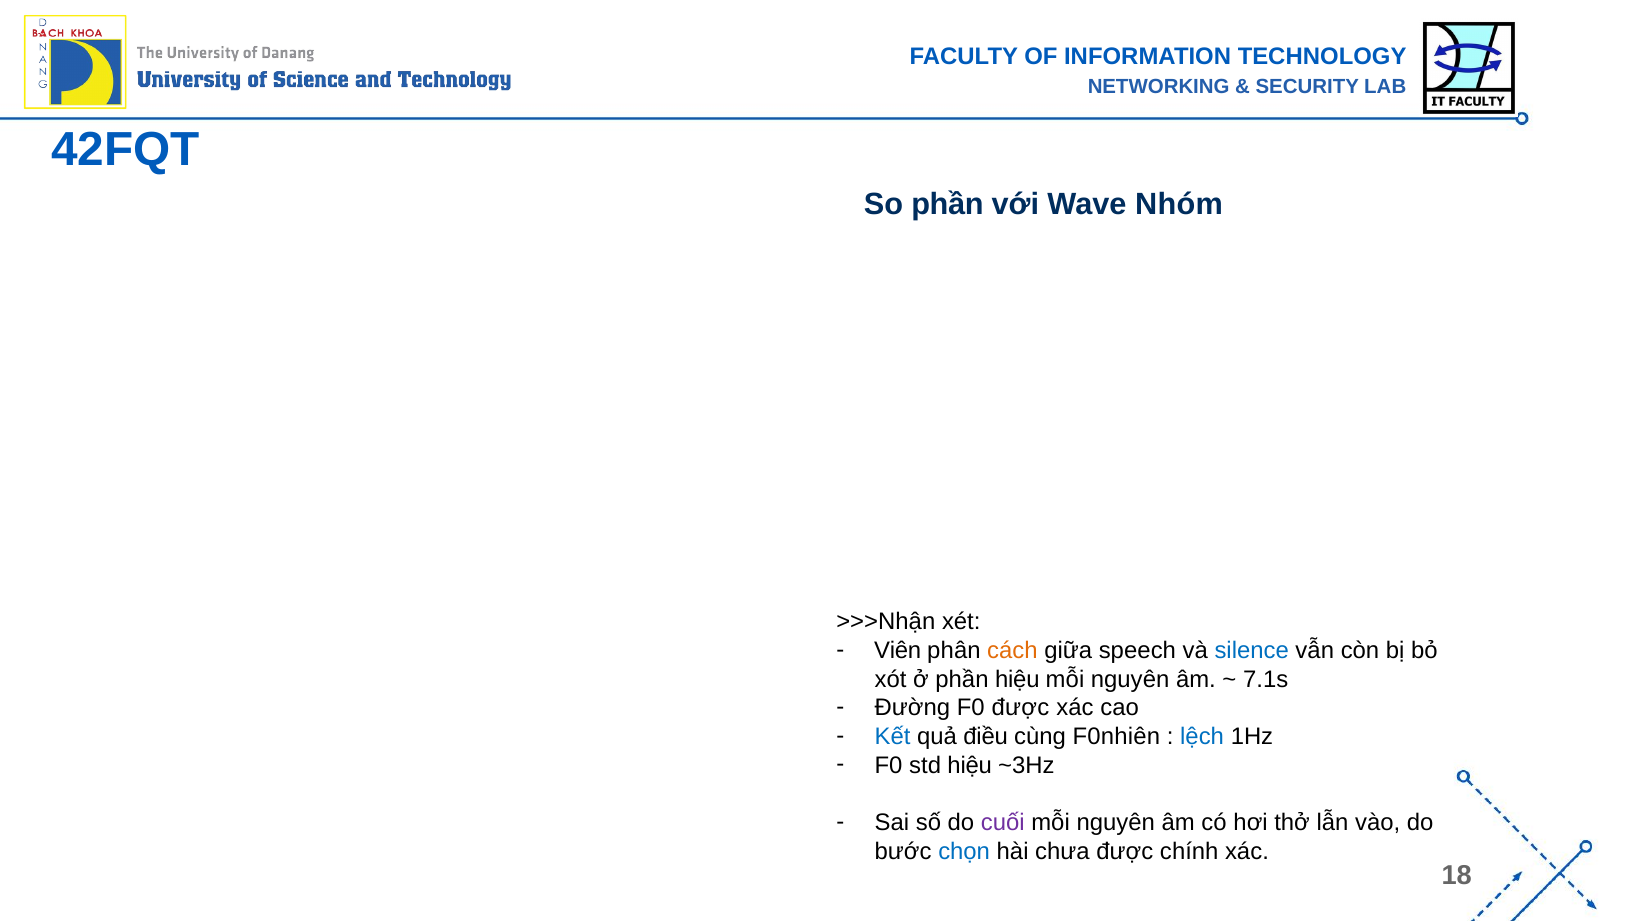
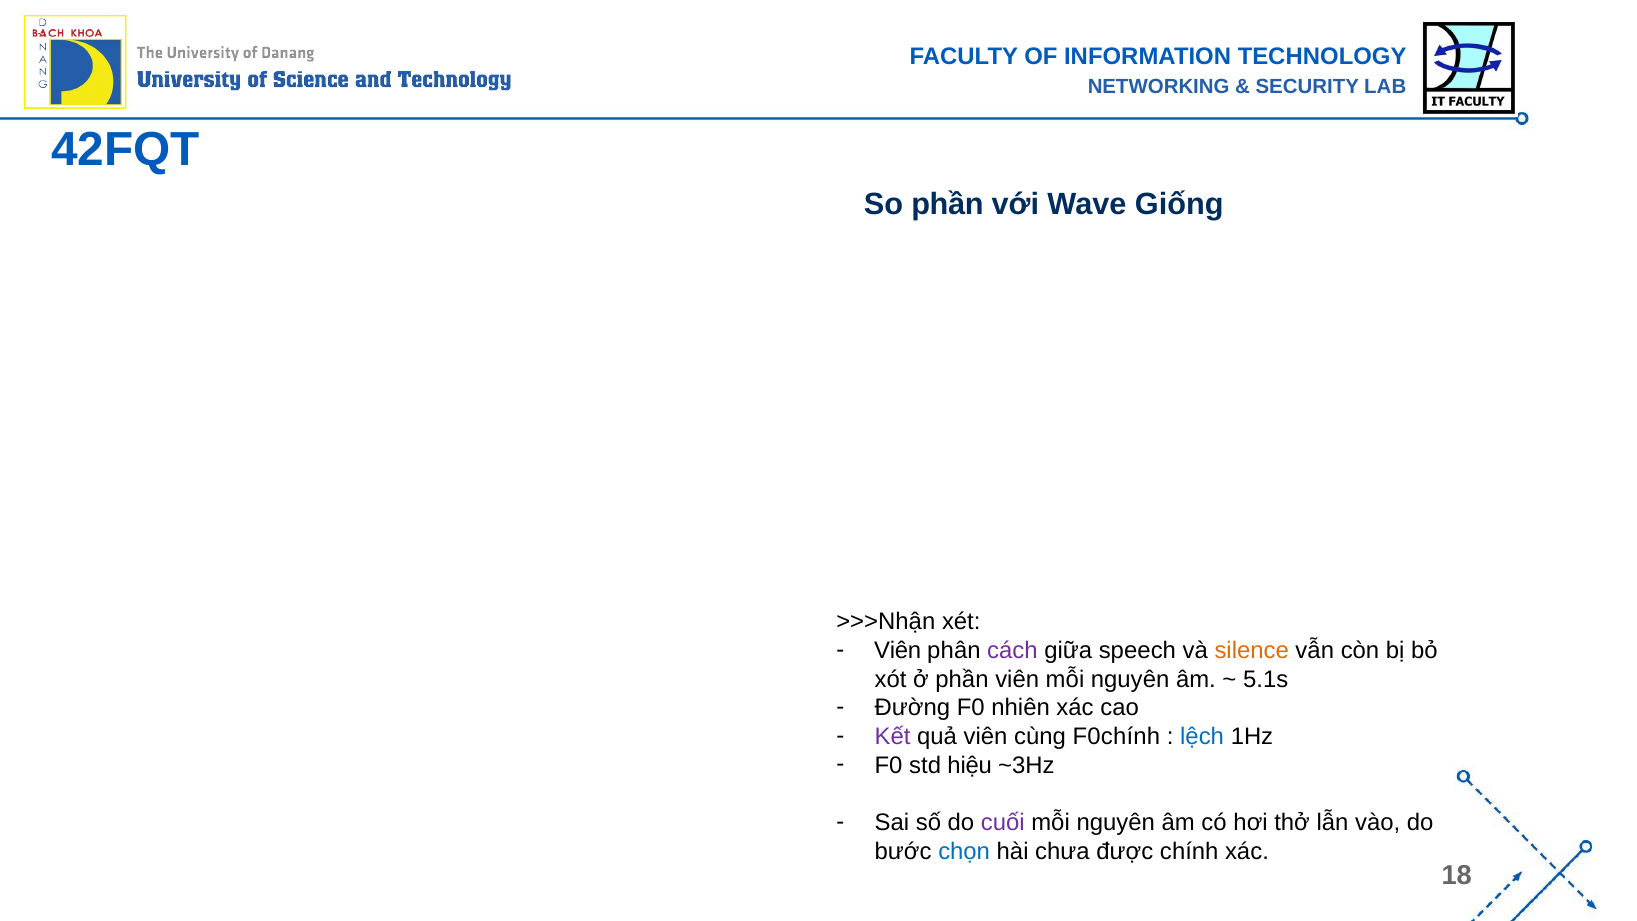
Nhóm: Nhóm -> Giống (1179, 205)
cách colour: orange -> purple (1012, 650)
silence colour: blue -> orange (1252, 650)
phần hiệu: hiệu -> viên (1017, 679)
7.1s: 7.1s -> 5.1s (1266, 679)
F0 được: được -> nhiên (1021, 708)
Kết colour: blue -> purple (893, 736)
quả điều: điều -> viên (986, 736)
F0nhiên: F0nhiên -> F0chính (1116, 736)
